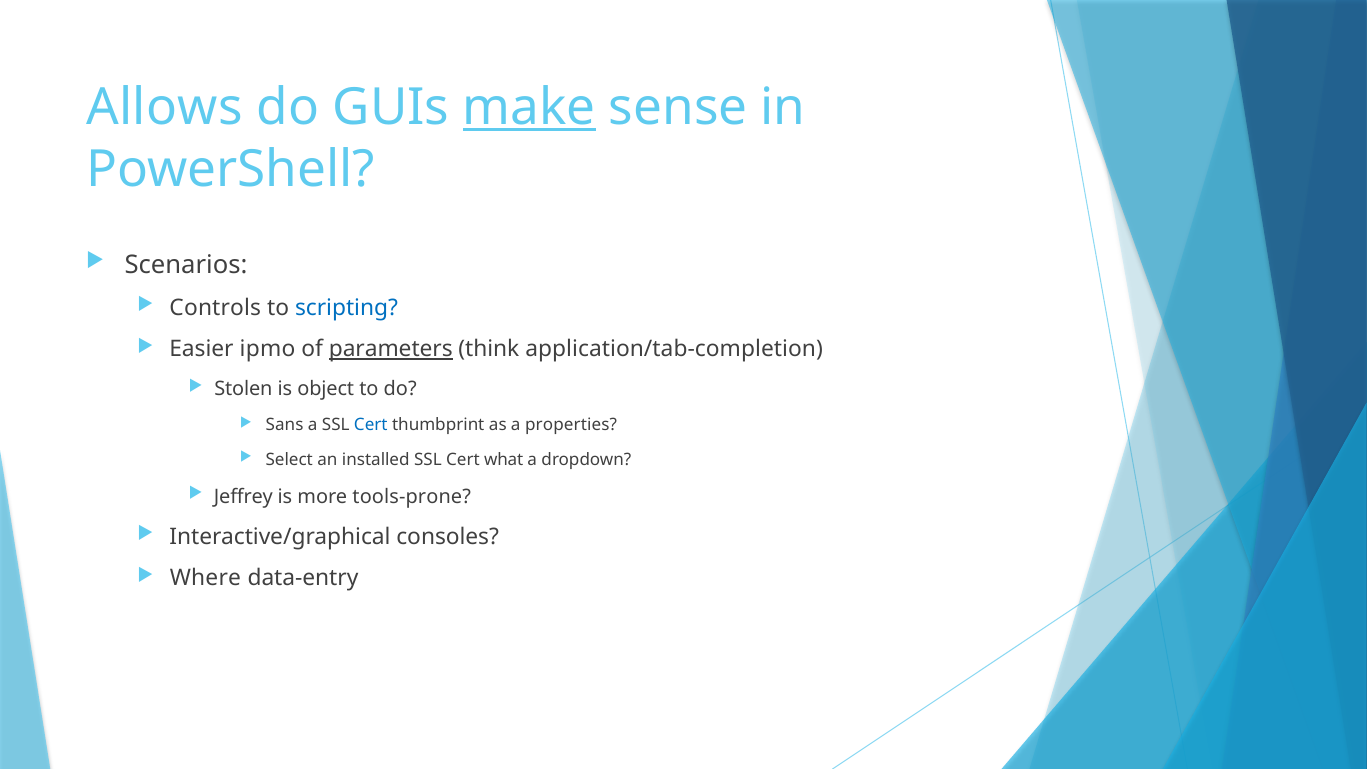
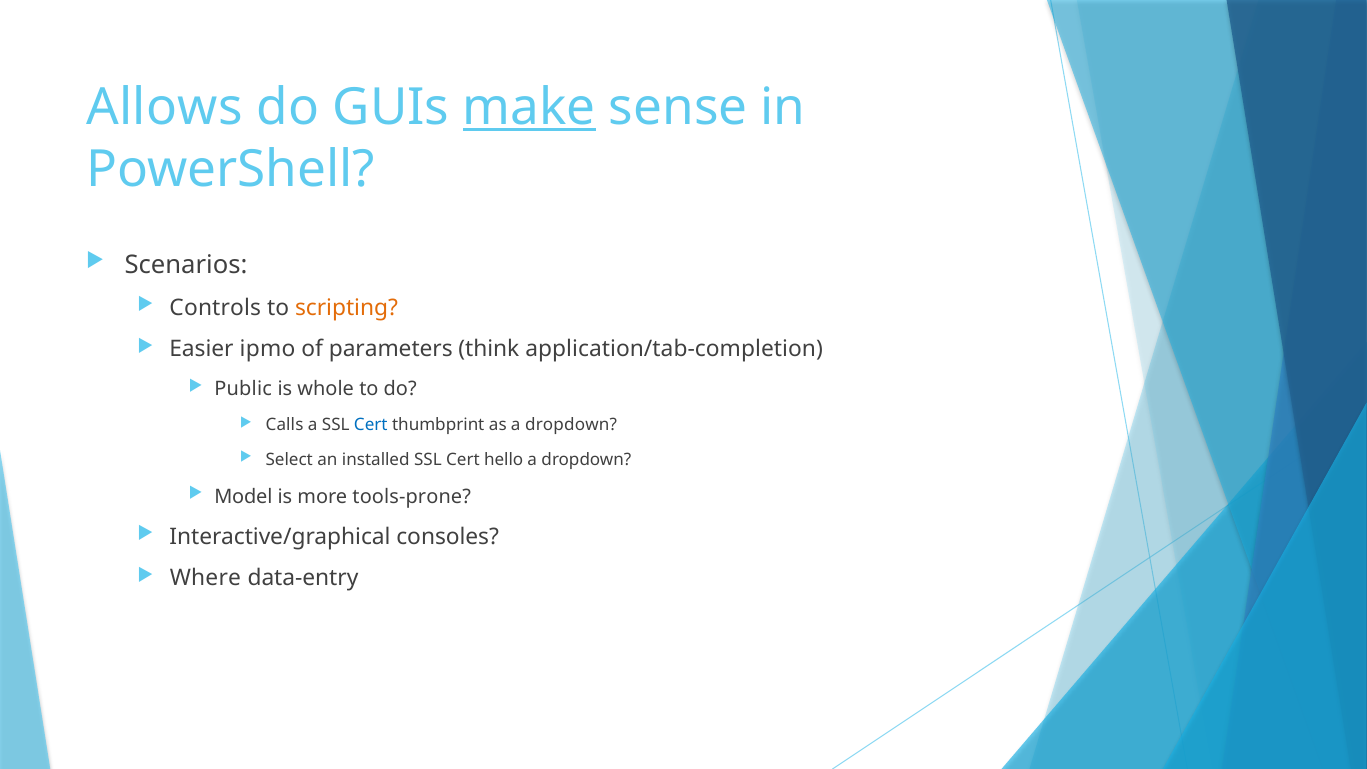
scripting colour: blue -> orange (347, 308)
parameters underline: present -> none (391, 349)
Stolen: Stolen -> Public (243, 389)
object: object -> whole (326, 389)
Sans: Sans -> Calls (285, 425)
as a properties: properties -> dropdown (571, 425)
what: what -> hello (504, 460)
Jeffrey: Jeffrey -> Model (243, 497)
